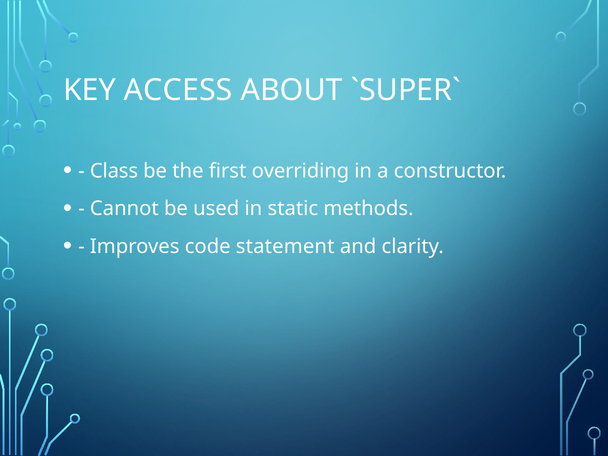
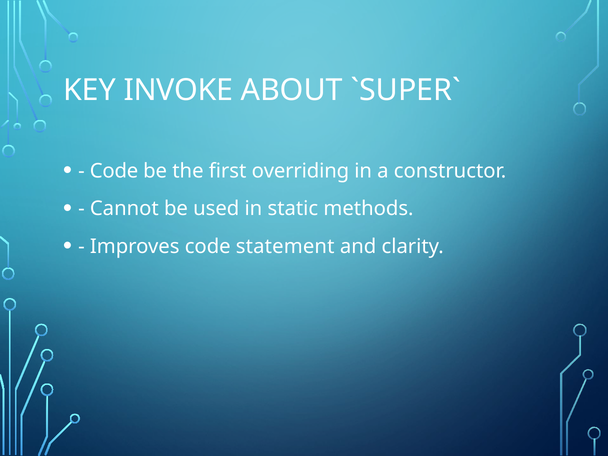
ACCESS: ACCESS -> INVOKE (178, 90)
Class: Class -> Code (114, 171)
